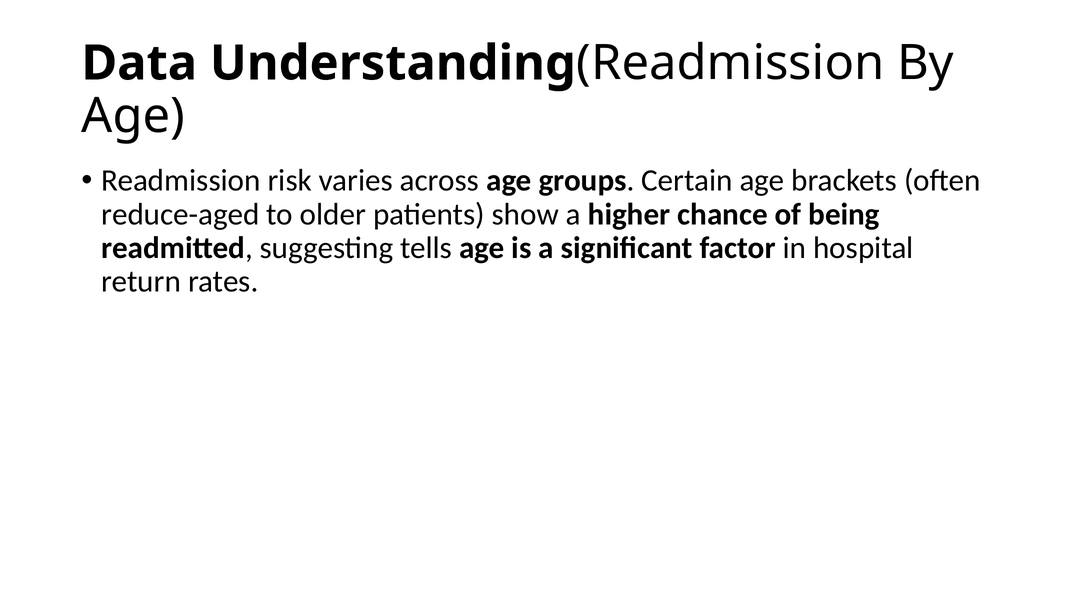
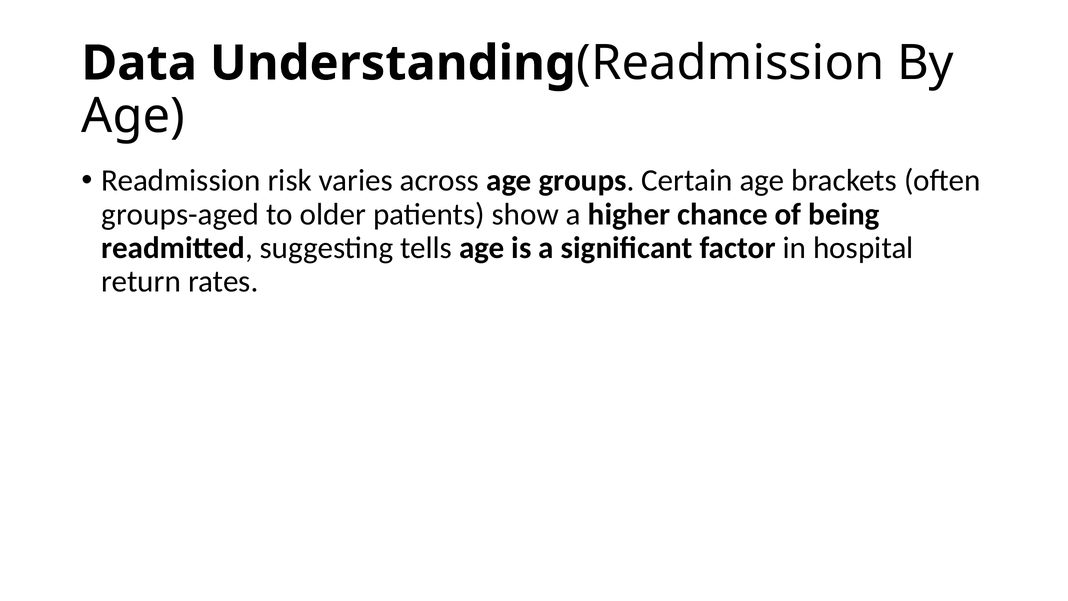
reduce-aged: reduce-aged -> groups-aged (180, 214)
